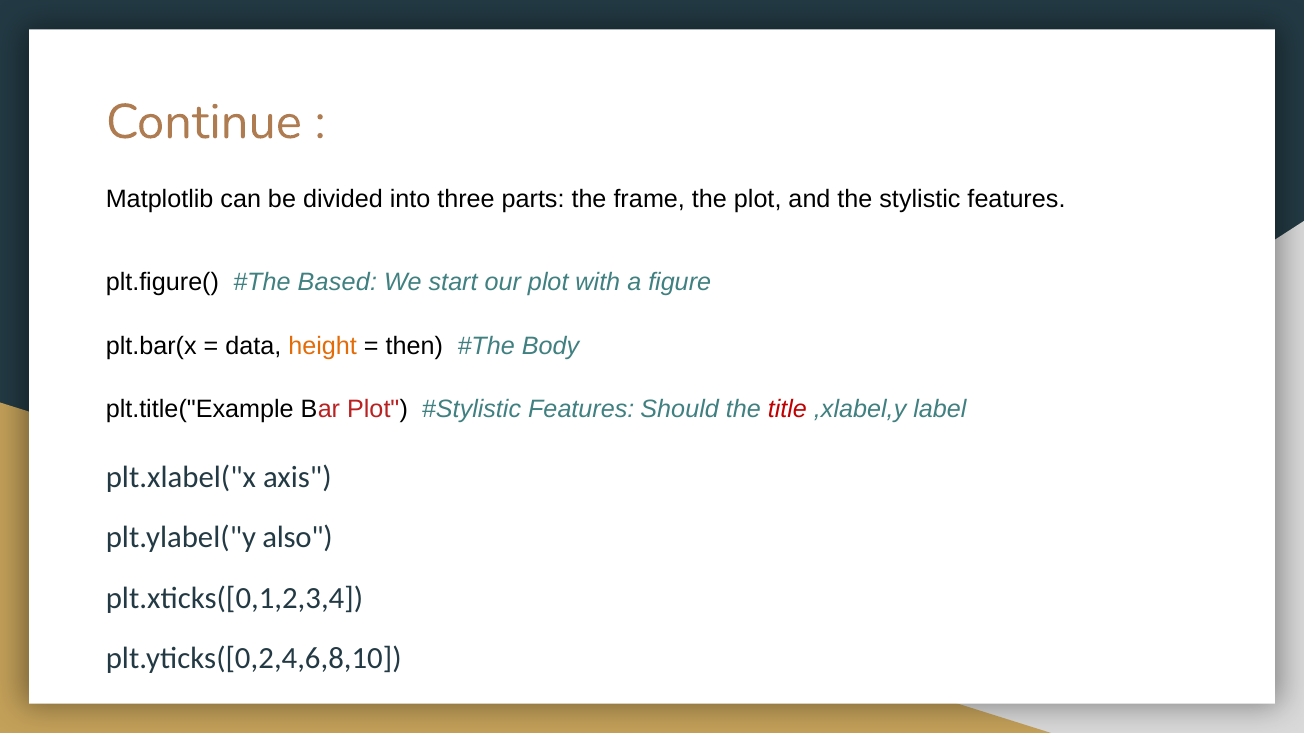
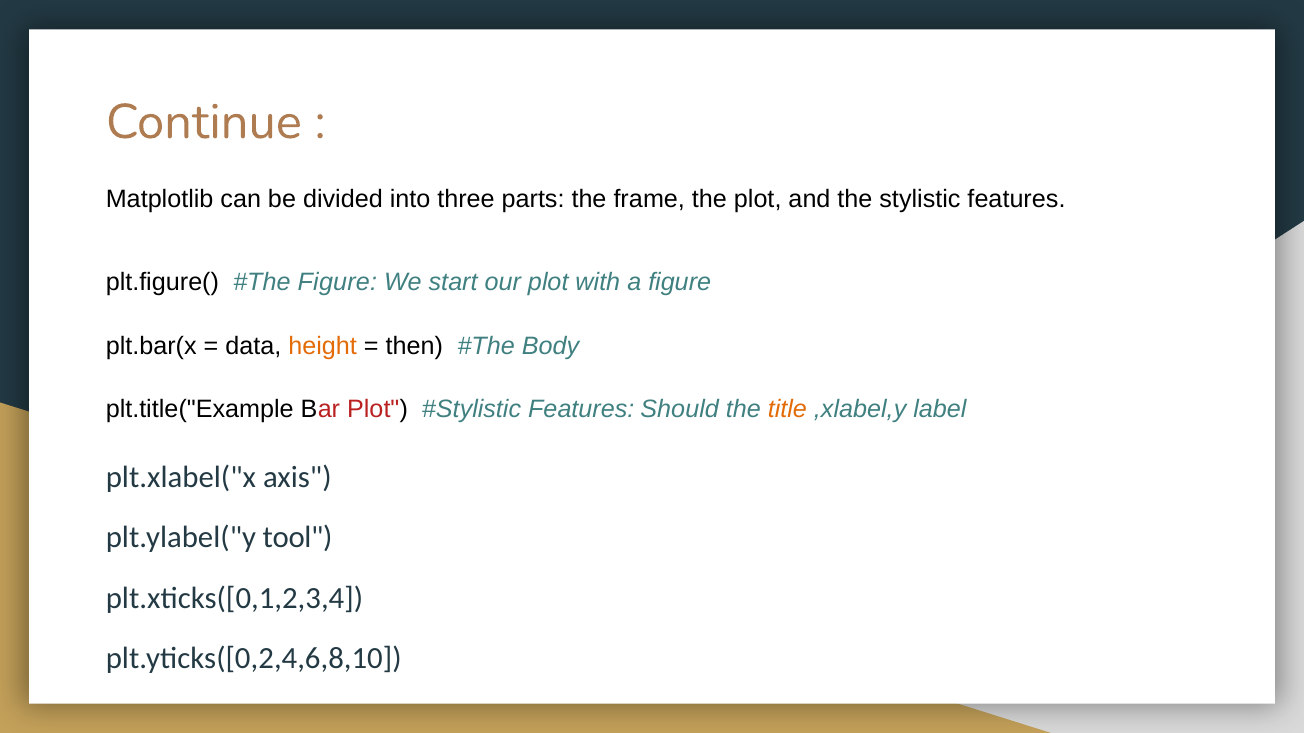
Based: Based -> Figure (337, 283)
title colour: red -> orange (787, 410)
also: also -> tool (298, 538)
